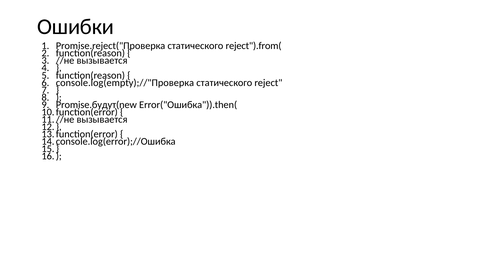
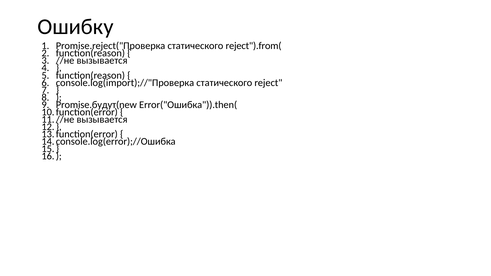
Ошибки: Ошибки -> Ошибку (76, 27)
console.log(empty);//"Проверка: console.log(empty);//"Проверка -> console.log(import);//"Проверка (125, 83)
